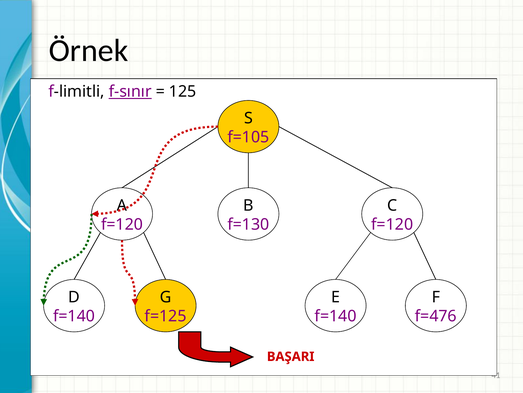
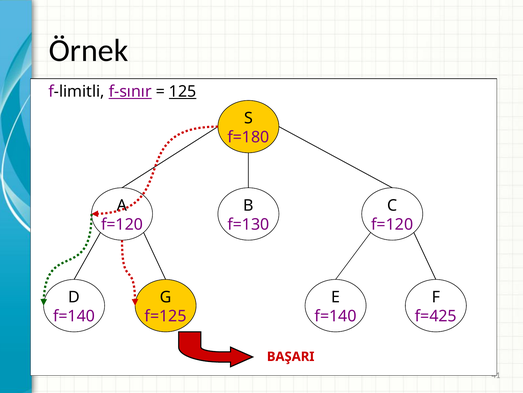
125 underline: none -> present (183, 91)
f=105: f=105 -> f=180 (248, 137)
f=476: f=476 -> f=425 (436, 316)
